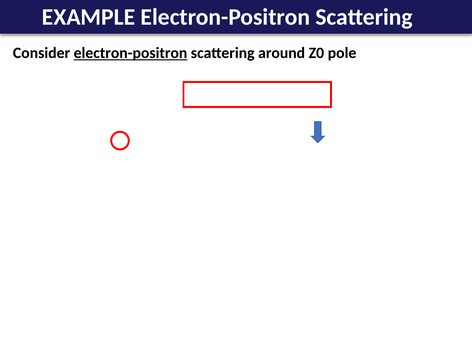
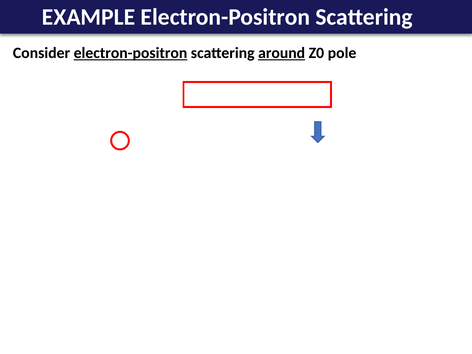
around underline: none -> present (282, 53)
